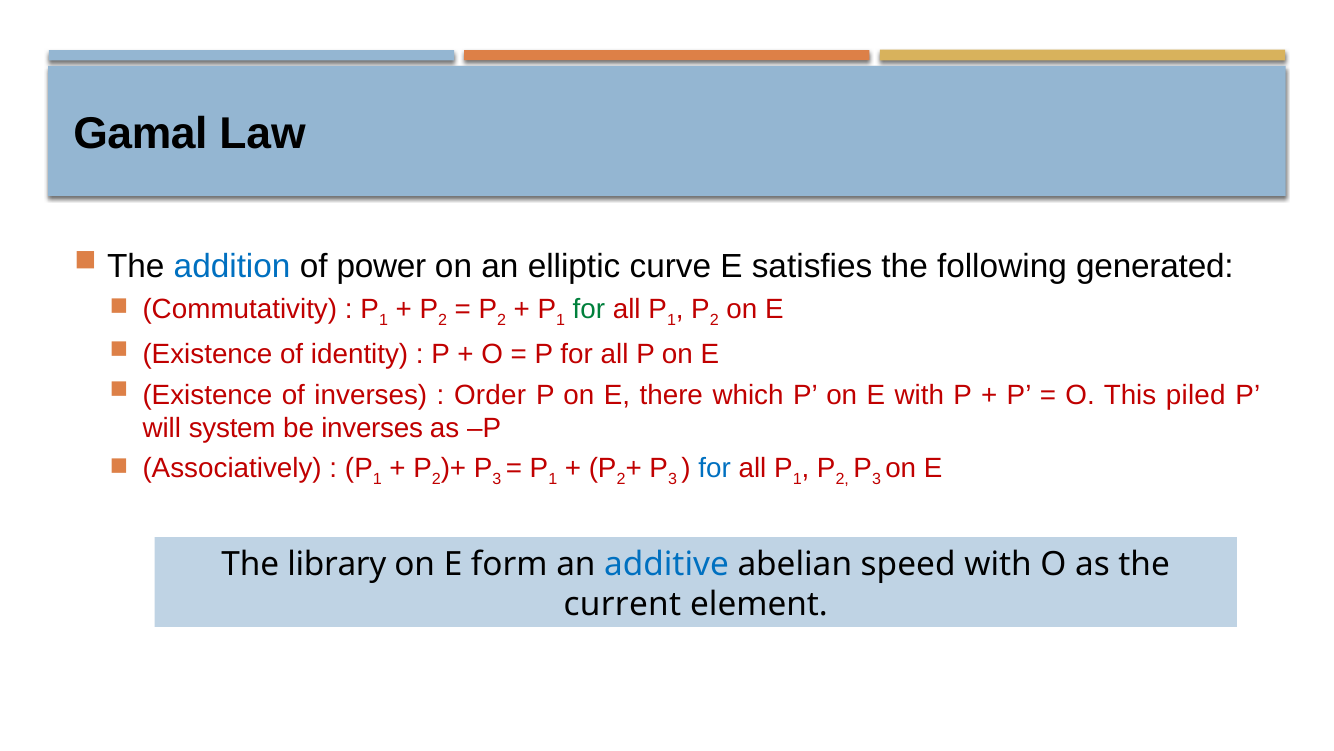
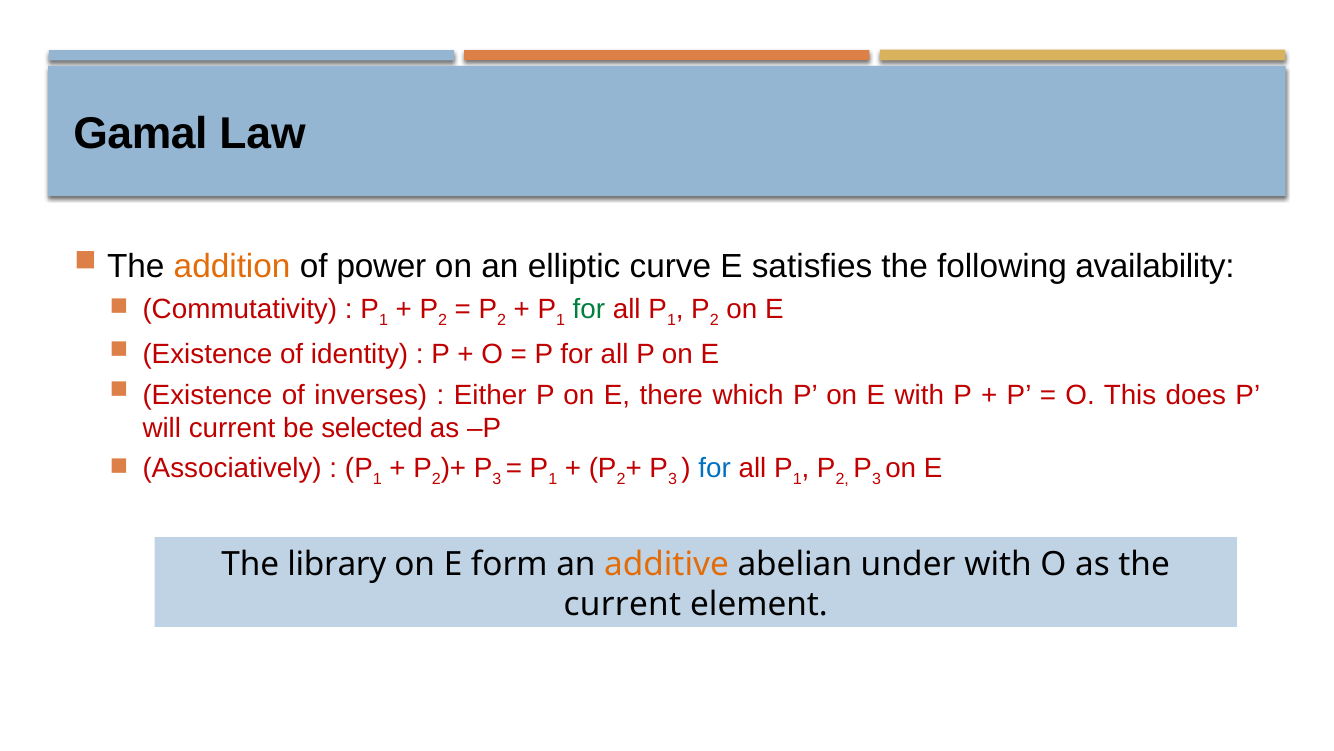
addition colour: blue -> orange (232, 266)
generated: generated -> availability (1155, 266)
Order: Order -> Either (490, 394)
piled: piled -> does (1196, 394)
will system: system -> current (232, 428)
be inverses: inverses -> selected (372, 428)
additive colour: blue -> orange (667, 564)
speed: speed -> under (908, 564)
